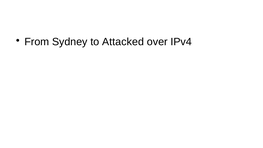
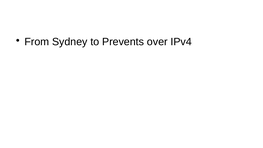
Attacked: Attacked -> Prevents (123, 42)
